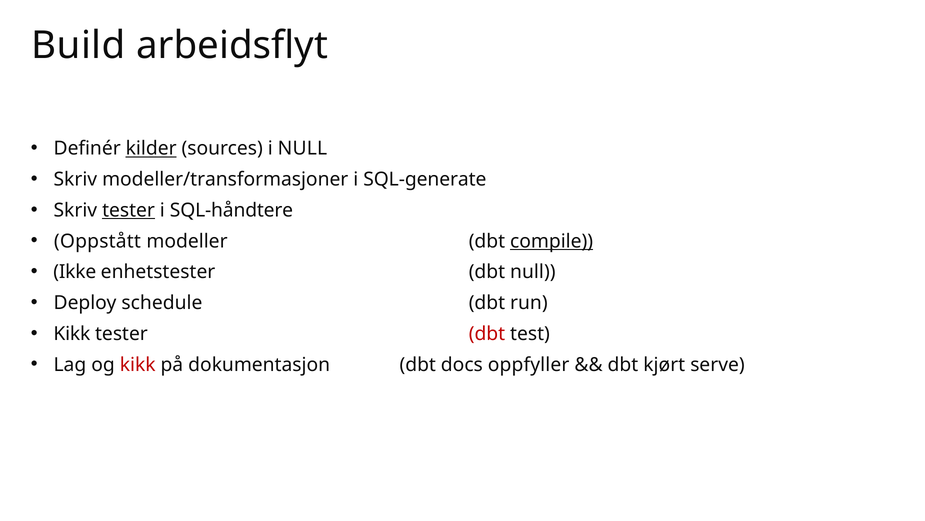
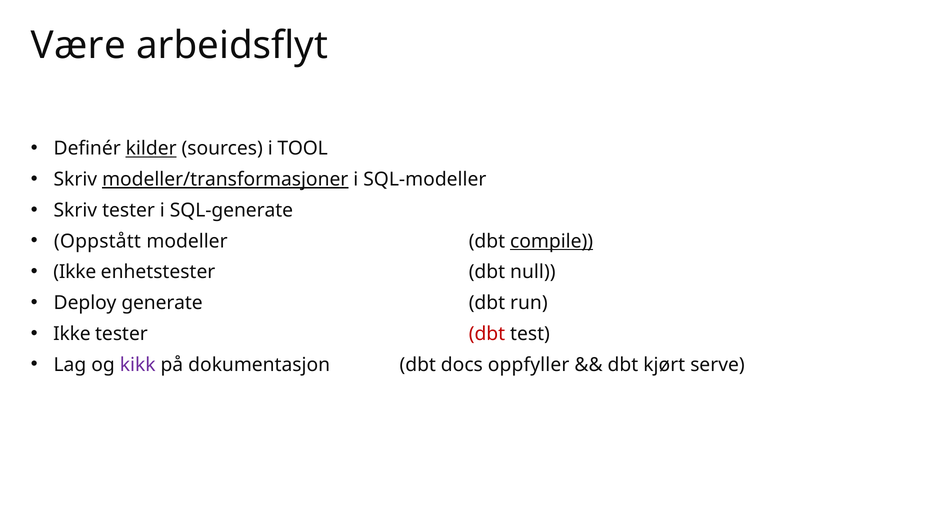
Build: Build -> Være (78, 45)
i NULL: NULL -> TOOL (303, 148)
modeller/transformasjoner underline: none -> present (225, 179)
SQL-generate: SQL-generate -> SQL-modeller (425, 179)
tester underline: present -> none (129, 210)
SQL-håndtere: SQL-håndtere -> SQL-generate (231, 210)
schedule: schedule -> generate (162, 303)
Kikk: Kikk -> Ikke (72, 333)
kikk colour: red -> purple (138, 364)
